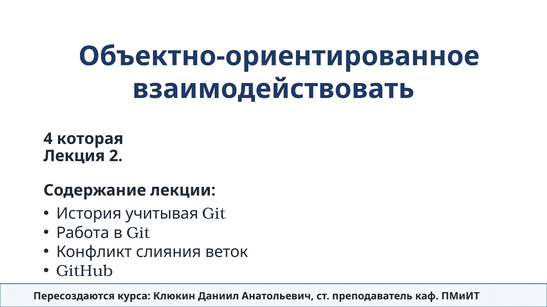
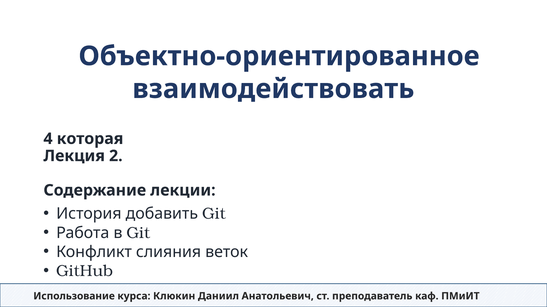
учитывая: учитывая -> добавить (162, 214)
Пересоздаются: Пересоздаются -> Использование (74, 297)
